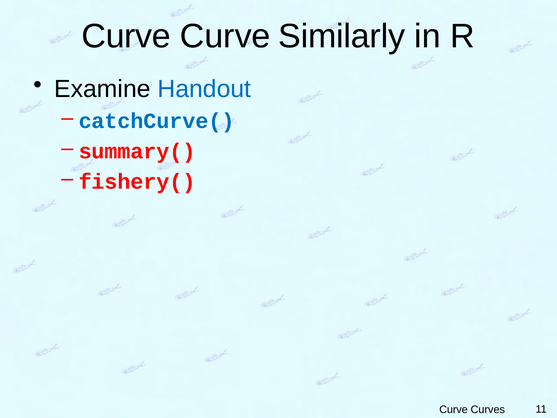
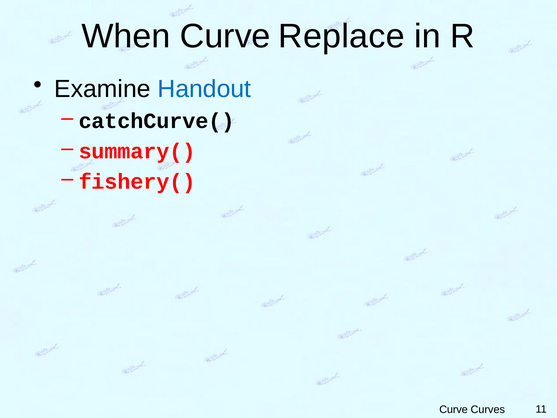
Curve: Curve -> When (126, 36)
Similarly: Similarly -> Replace (341, 36)
catchCurve( colour: blue -> black (157, 121)
